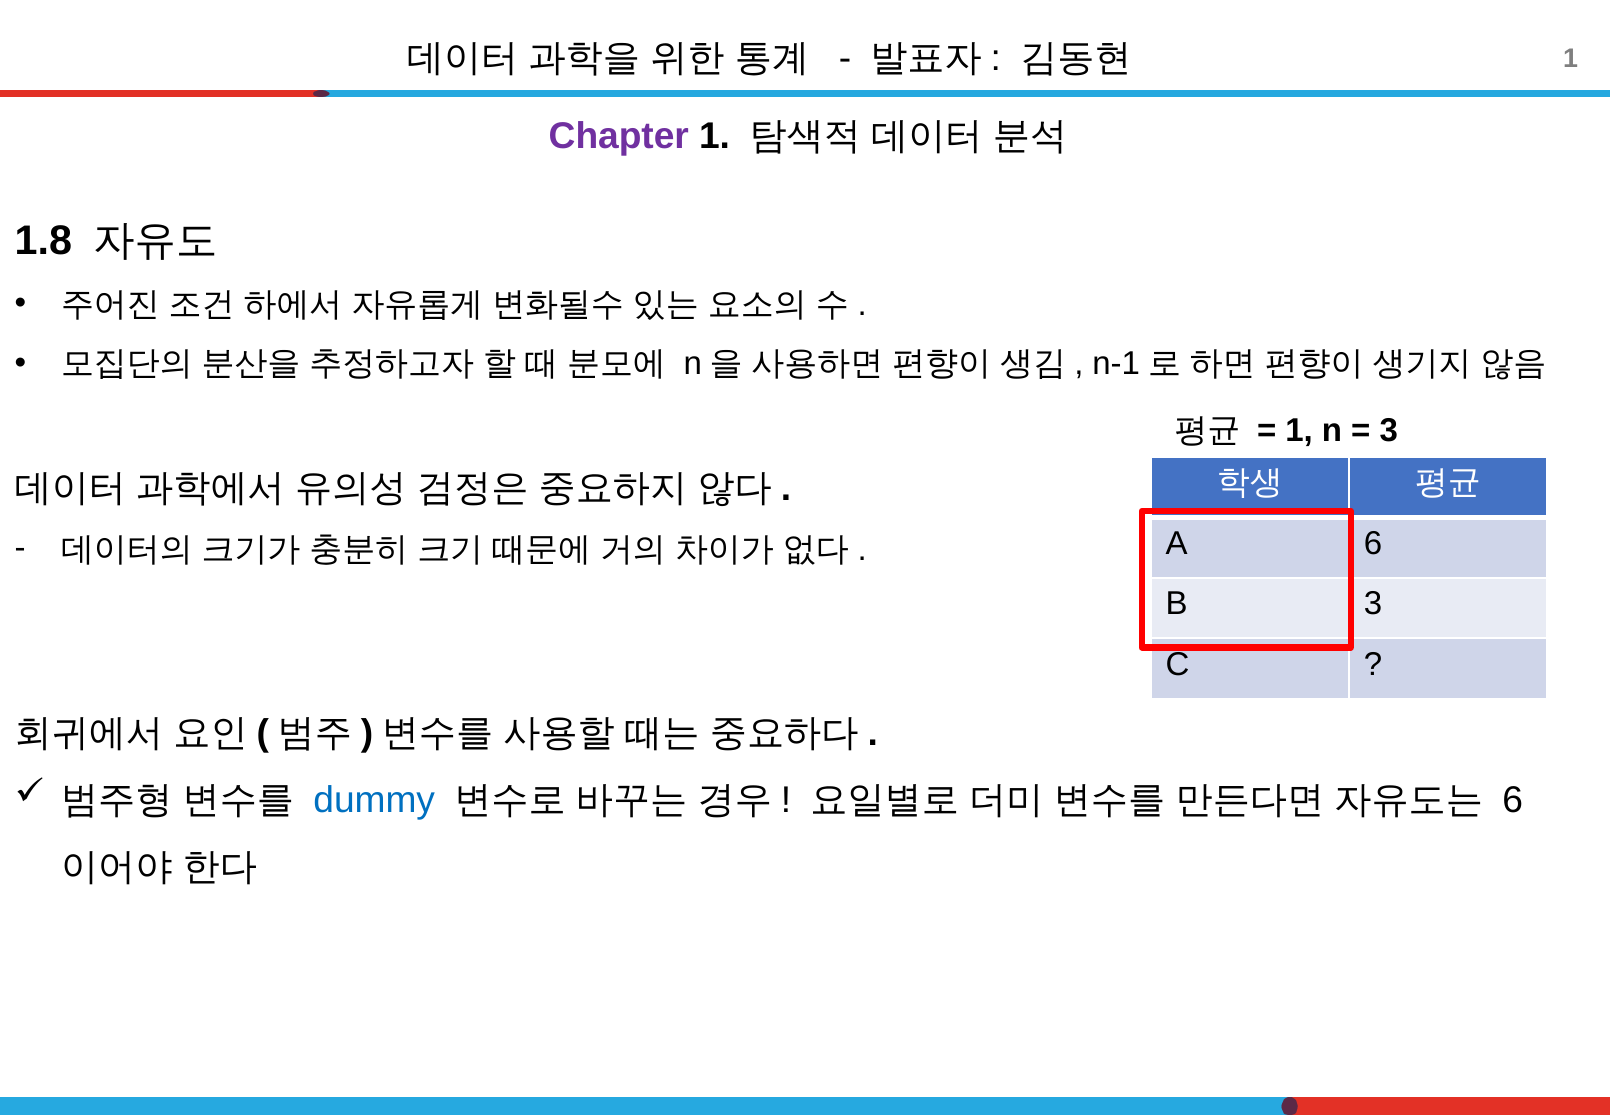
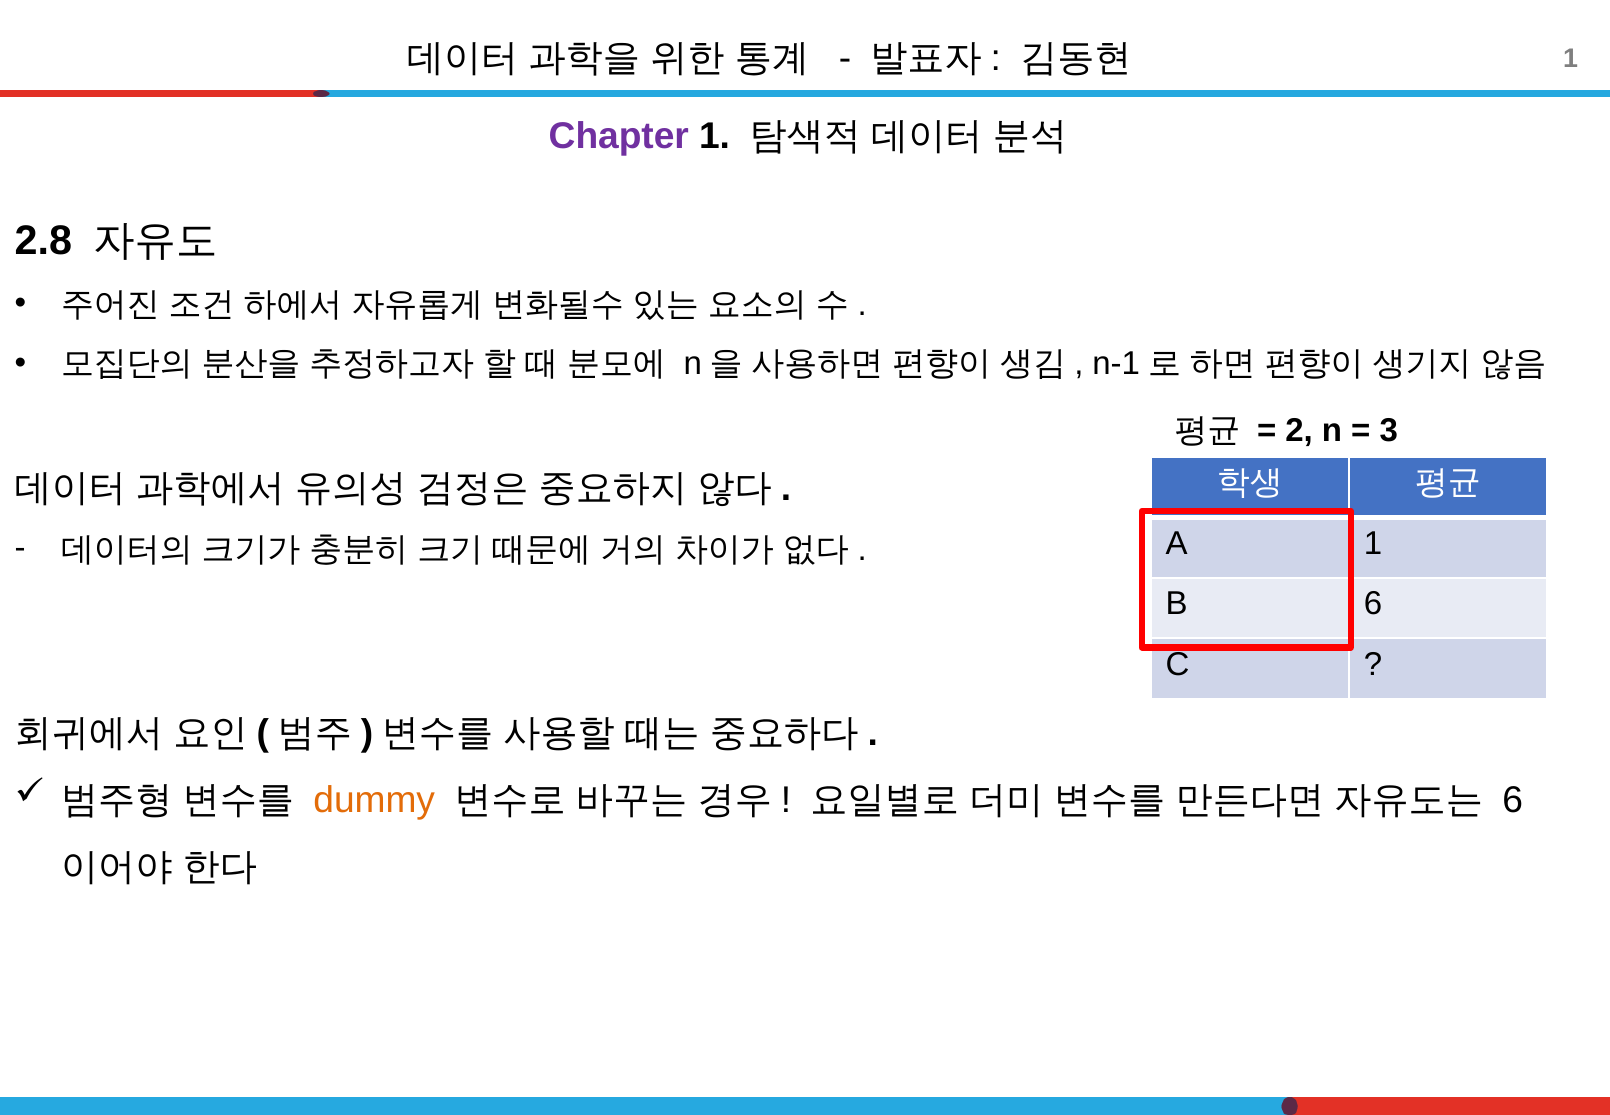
1.8: 1.8 -> 2.8 (43, 241)
1: 1 -> 2 (1299, 431)
A 6: 6 -> 1 (1373, 543)
B 3: 3 -> 6 (1373, 604)
dummy colour: blue -> orange (374, 800)
